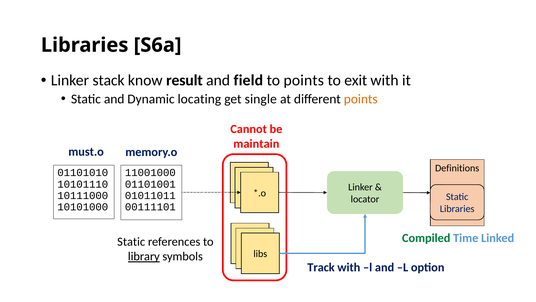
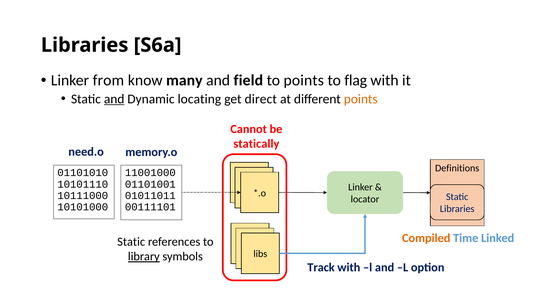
stack: stack -> from (108, 80)
result: result -> many (184, 80)
exit: exit -> flag (356, 80)
and underline: none -> present (114, 99)
single: single -> direct (261, 99)
maintain: maintain -> statically (256, 144)
must.o: must.o -> need.o (86, 151)
Compiled colour: green -> orange (426, 238)
